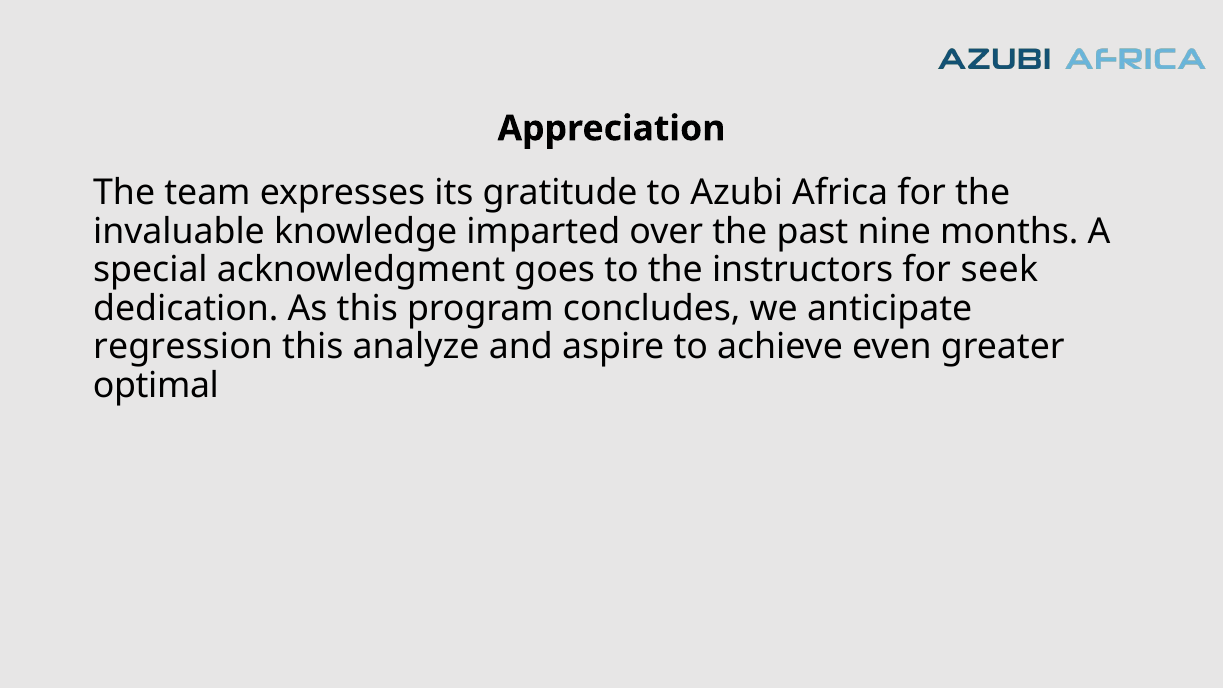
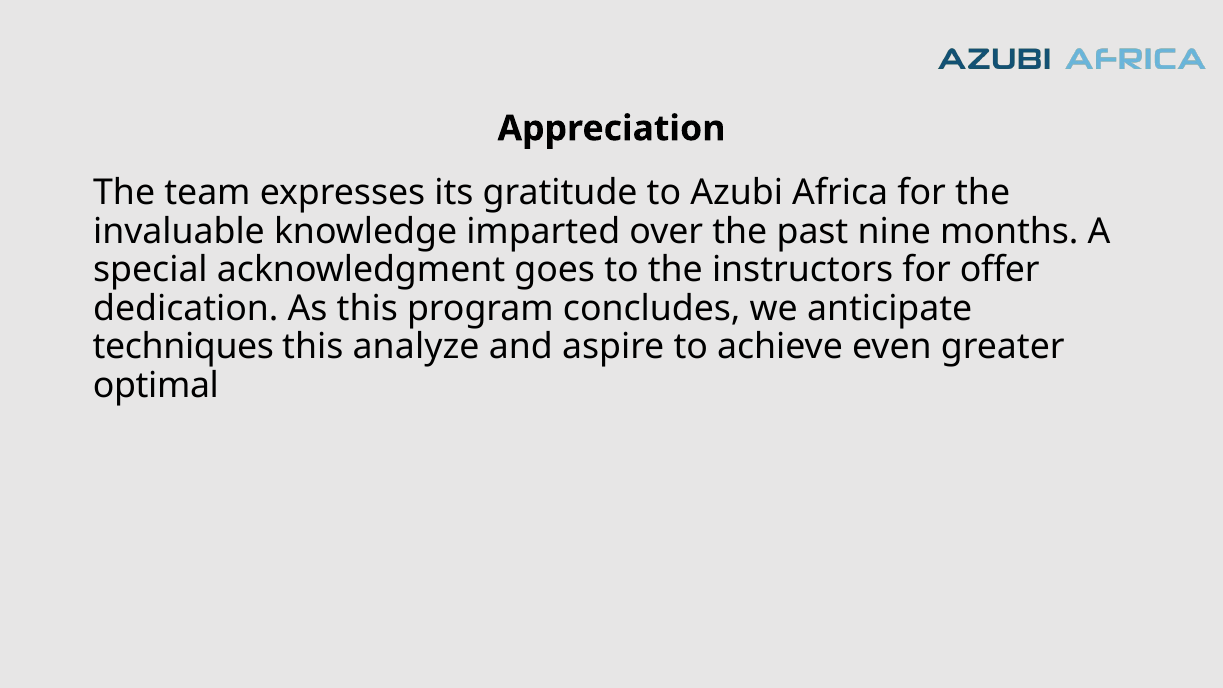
seek: seek -> offer (1000, 270)
regression: regression -> techniques (183, 347)
